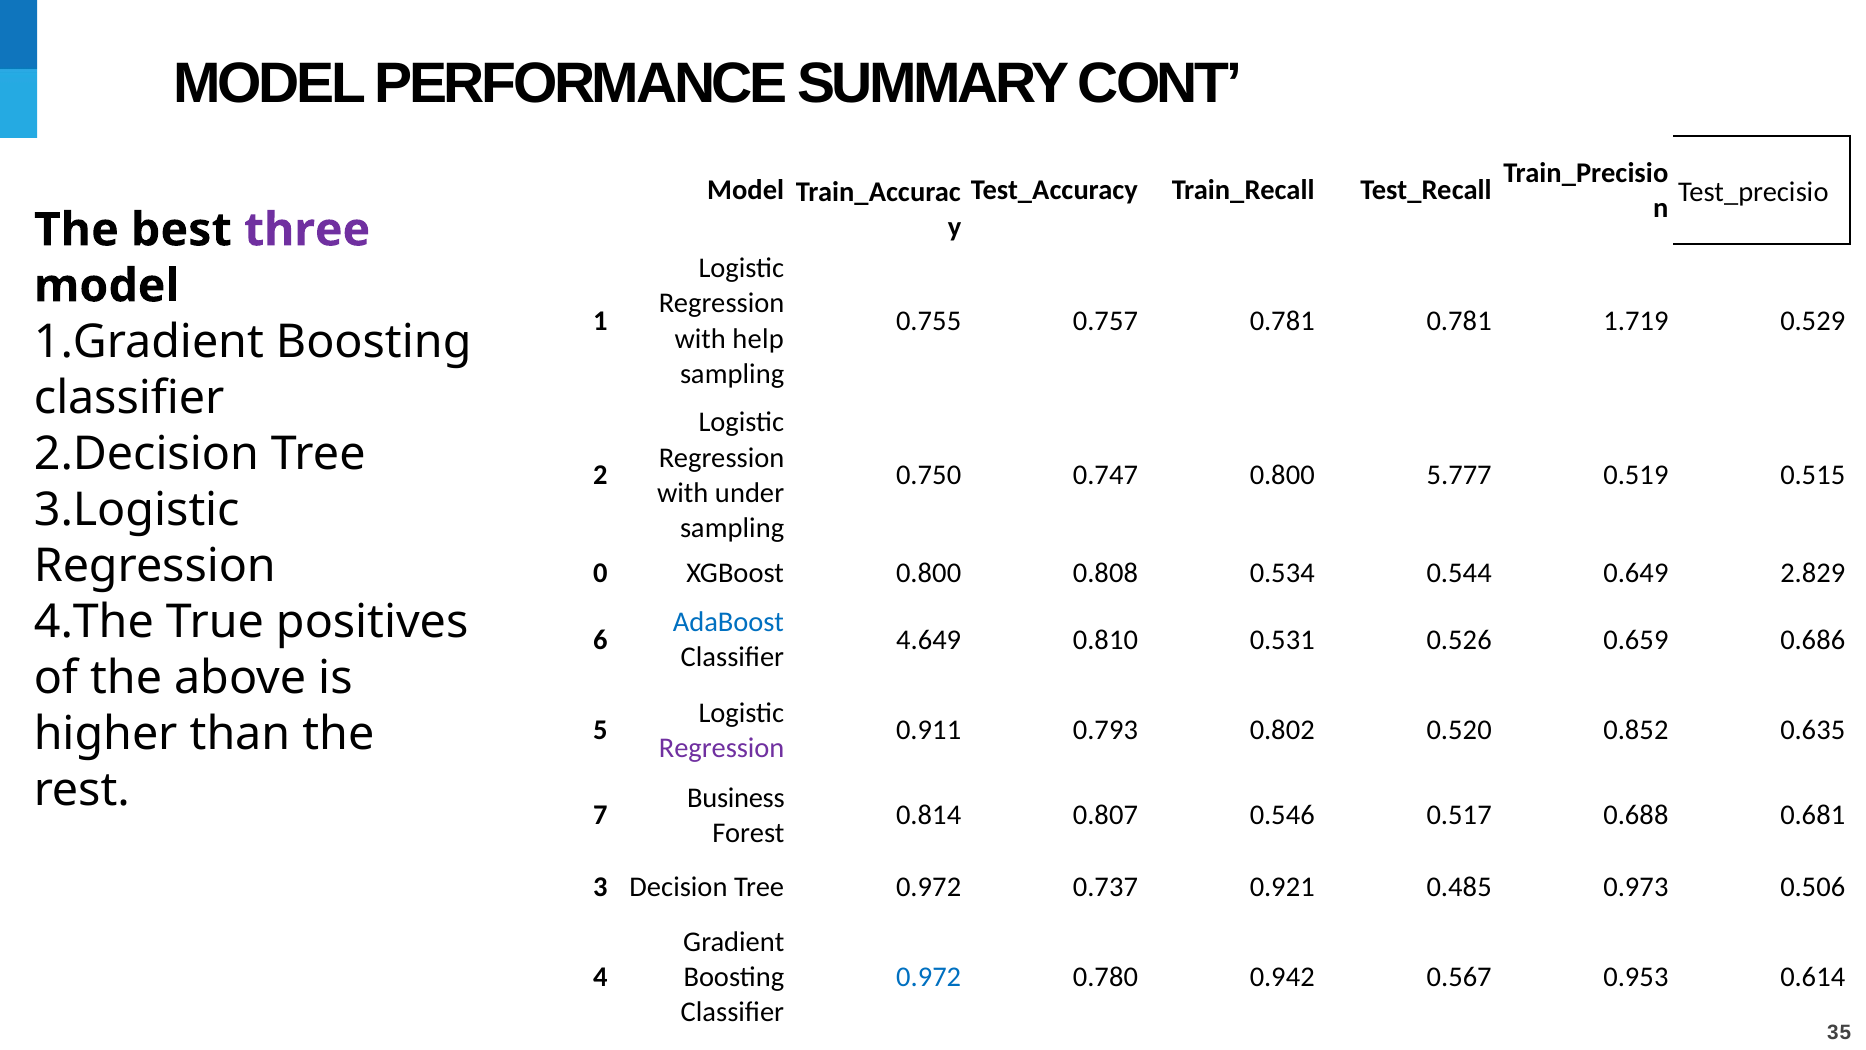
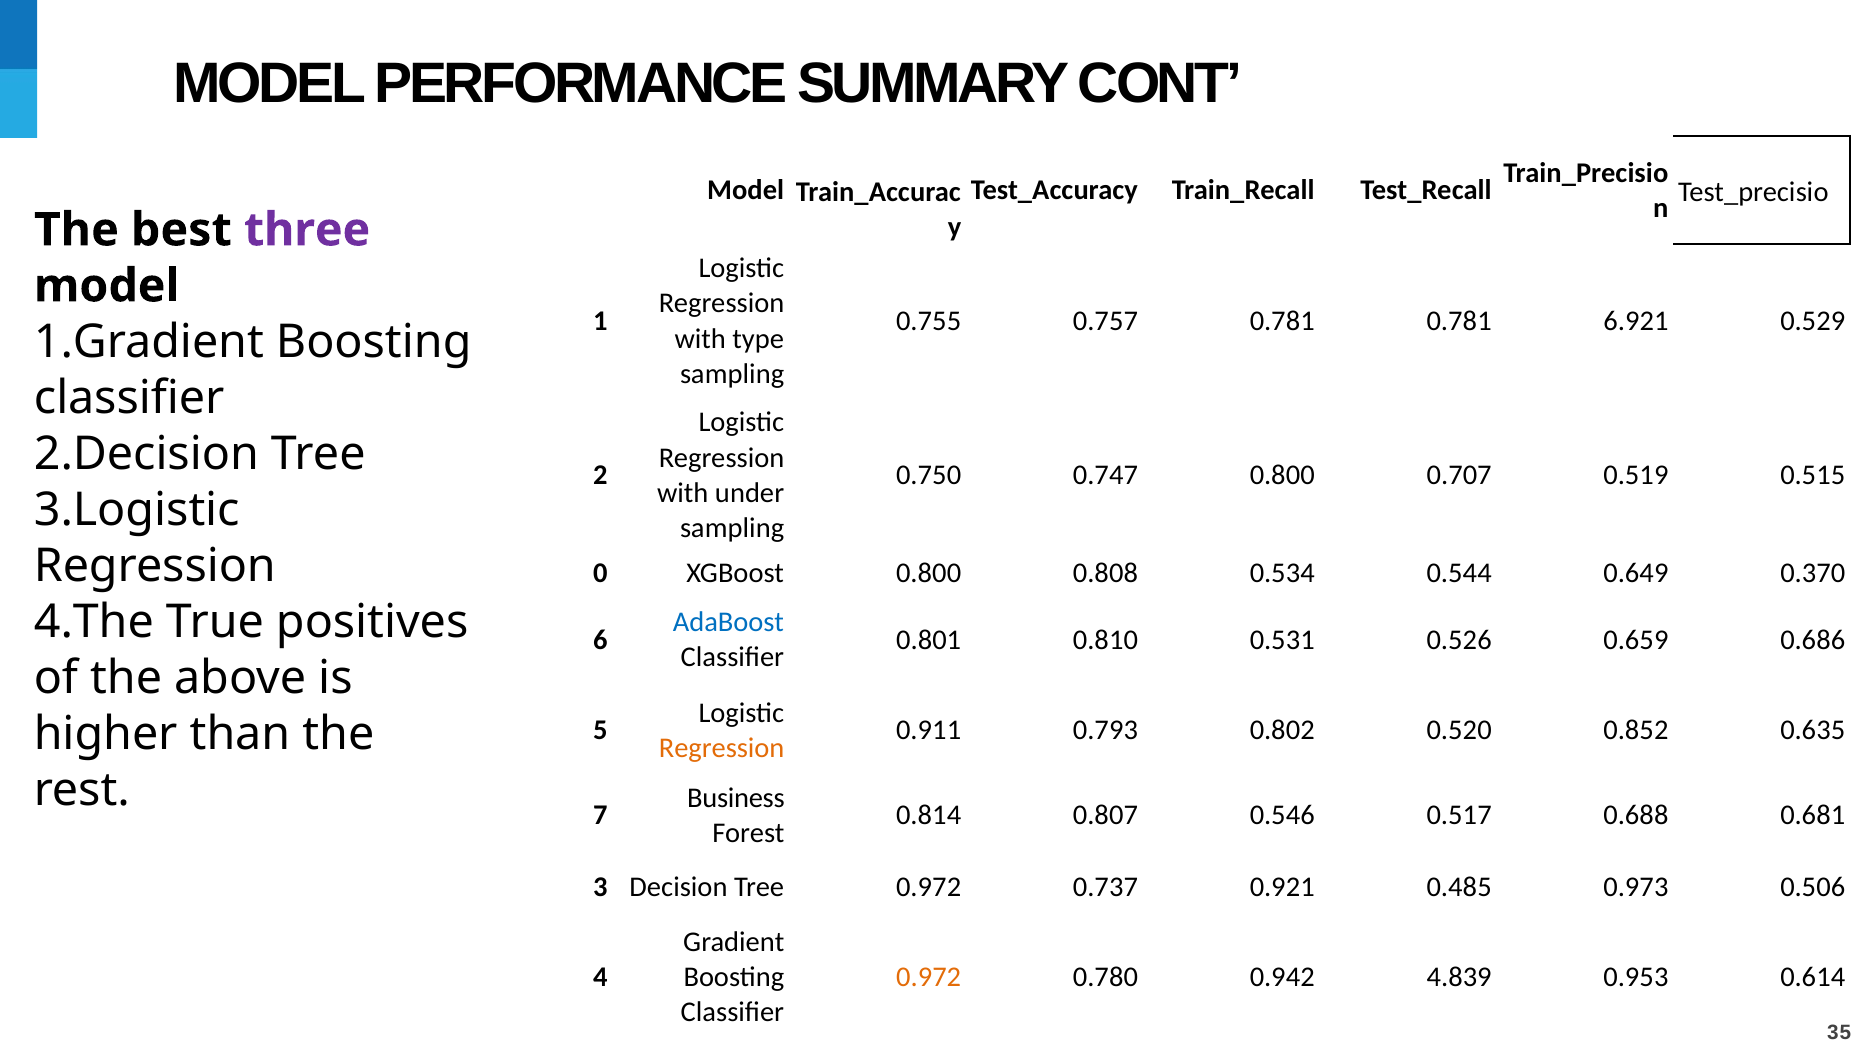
1.719: 1.719 -> 6.921 (1636, 321)
help: help -> type (758, 339)
5.777: 5.777 -> 0.707 (1459, 475)
2.829: 2.829 -> 0.370 (1813, 573)
4.649: 4.649 -> 0.801 (929, 640)
Regression colour: purple -> orange (722, 748)
0.972 colour: blue -> orange (929, 976)
0.567: 0.567 -> 4.839 (1459, 976)
